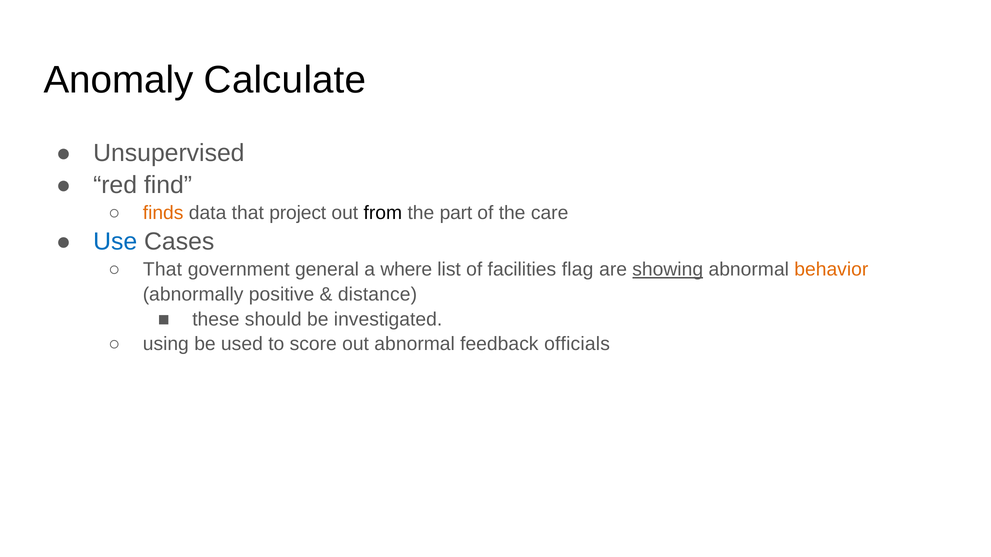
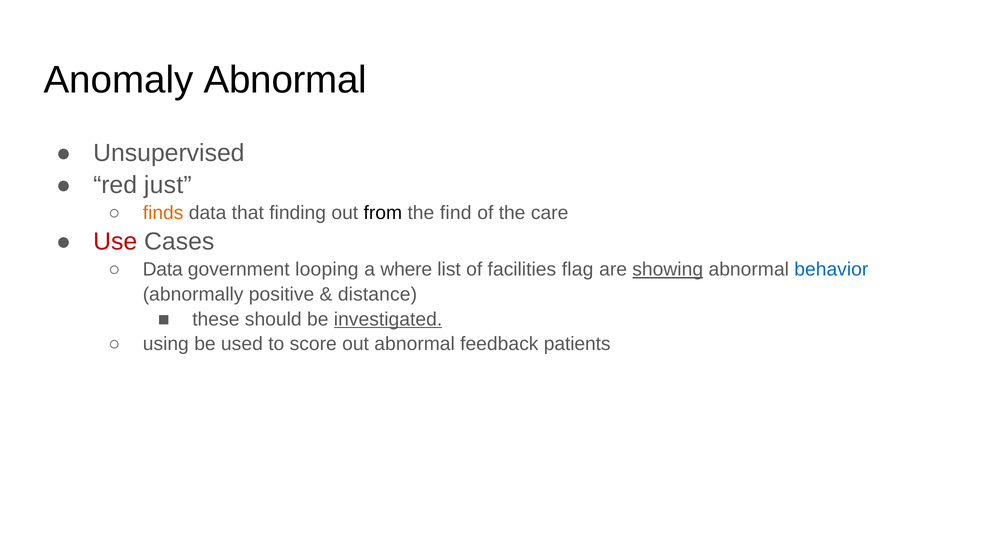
Anomaly Calculate: Calculate -> Abnormal (285, 80)
find: find -> just (168, 185)
project: project -> finding (298, 213)
part: part -> find (456, 213)
Use colour: blue -> red (115, 242)
That: That -> Data (163, 270)
general: general -> looping (327, 270)
behavior colour: orange -> blue (831, 270)
investigated underline: none -> present (388, 320)
officials: officials -> patients (577, 344)
